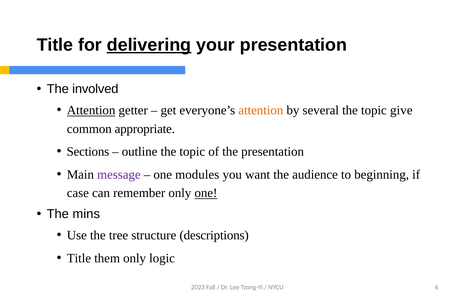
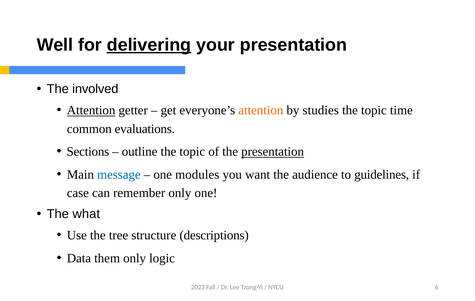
Title: Title -> Well (55, 45)
several: several -> studies (321, 111)
give: give -> time (401, 111)
appropriate: appropriate -> evaluations (145, 129)
presentation underline: none -> present (273, 152)
message colour: purple -> blue (119, 175)
beginning: beginning -> guidelines (382, 175)
one underline: present -> none (206, 193)
mins: mins -> what (86, 214)
Title: Title -> Data (79, 259)
